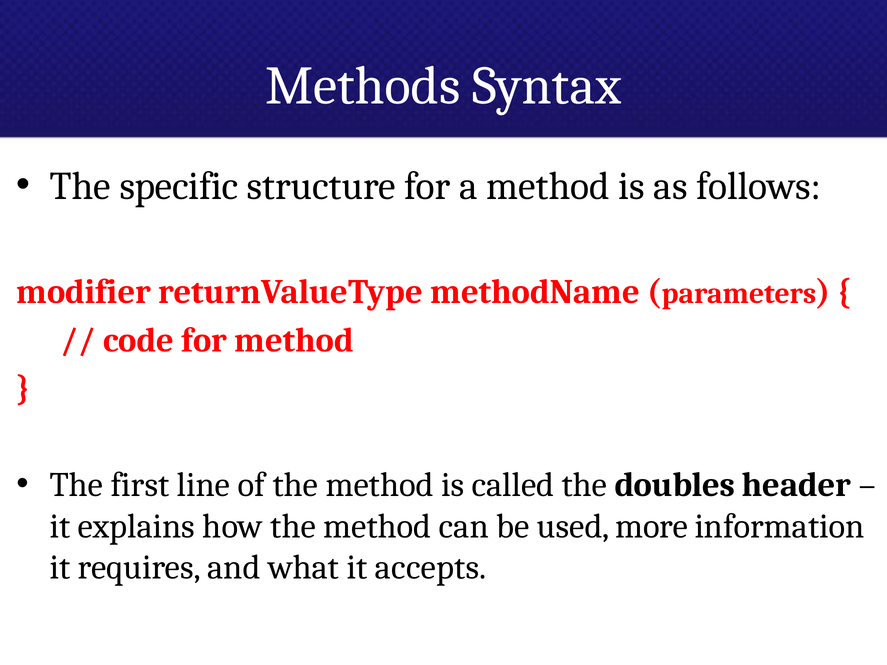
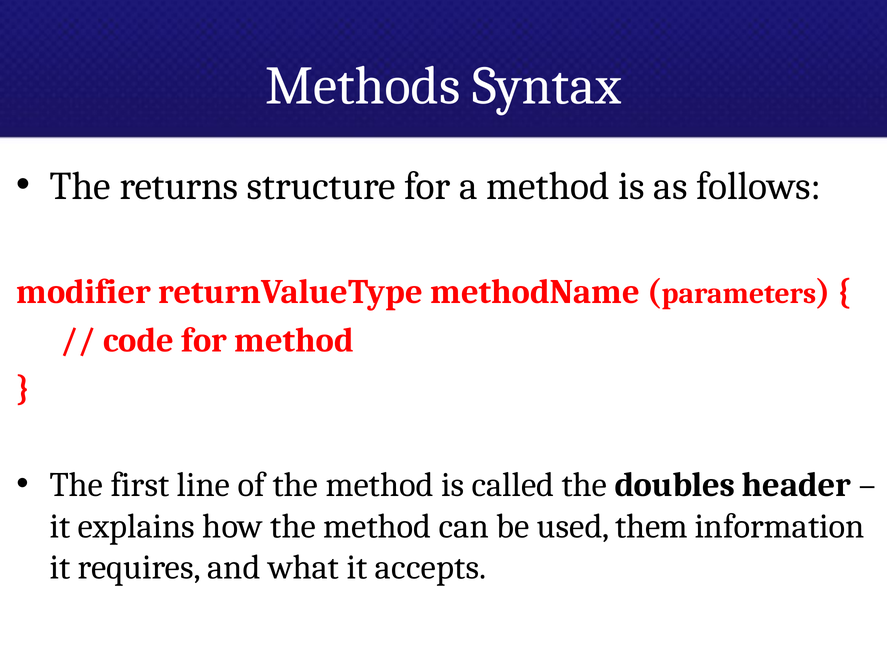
specific: specific -> returns (179, 186)
more: more -> them (652, 526)
